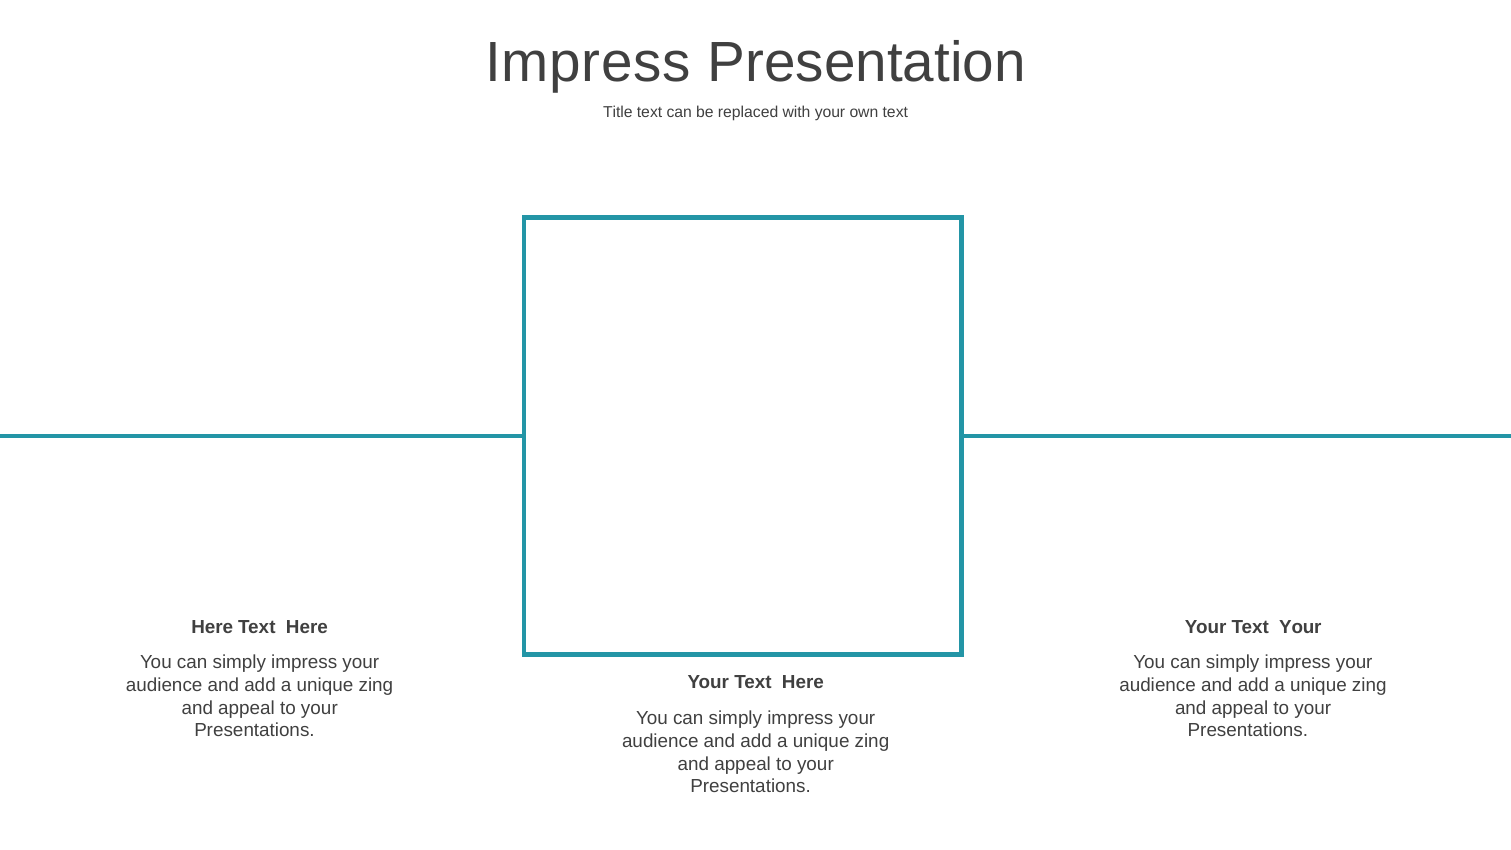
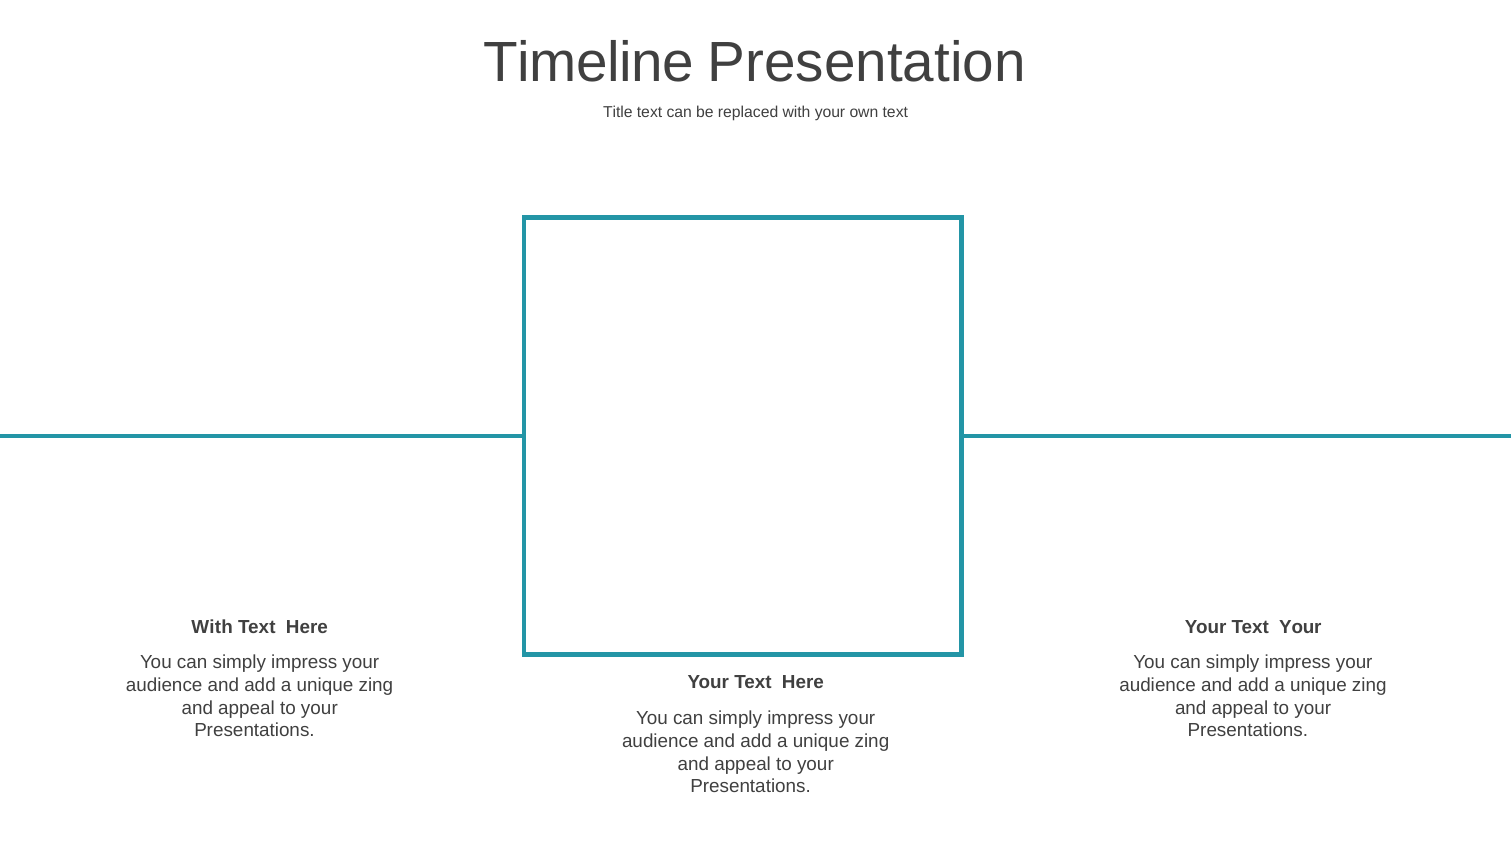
Impress: Impress -> Timeline (589, 63)
Here: Here -> With (212, 627)
